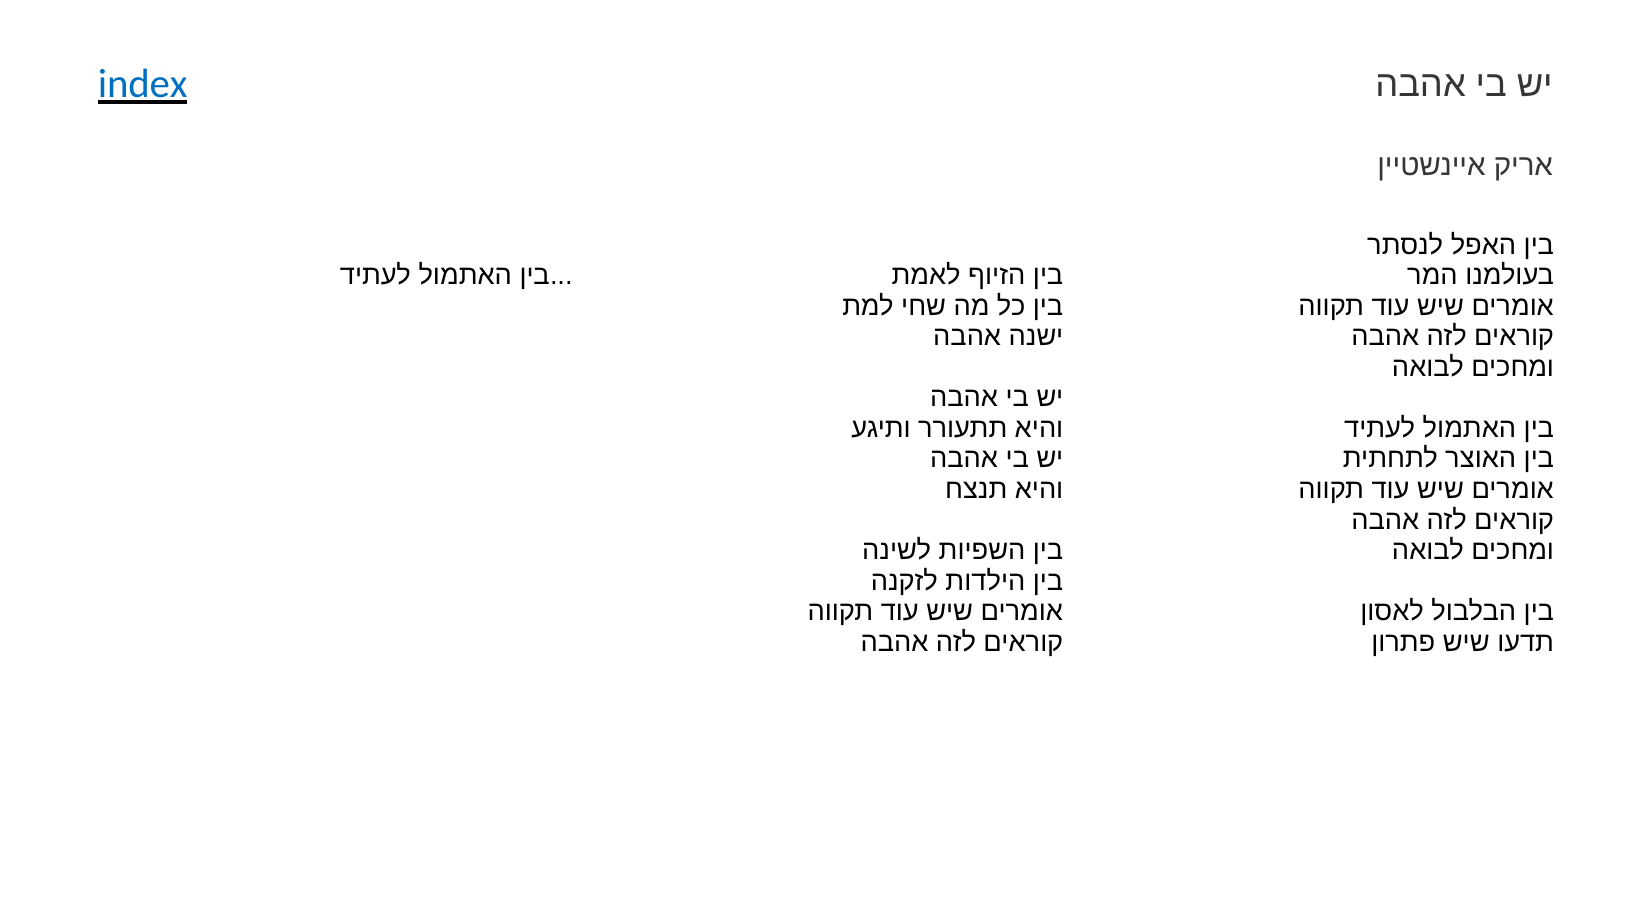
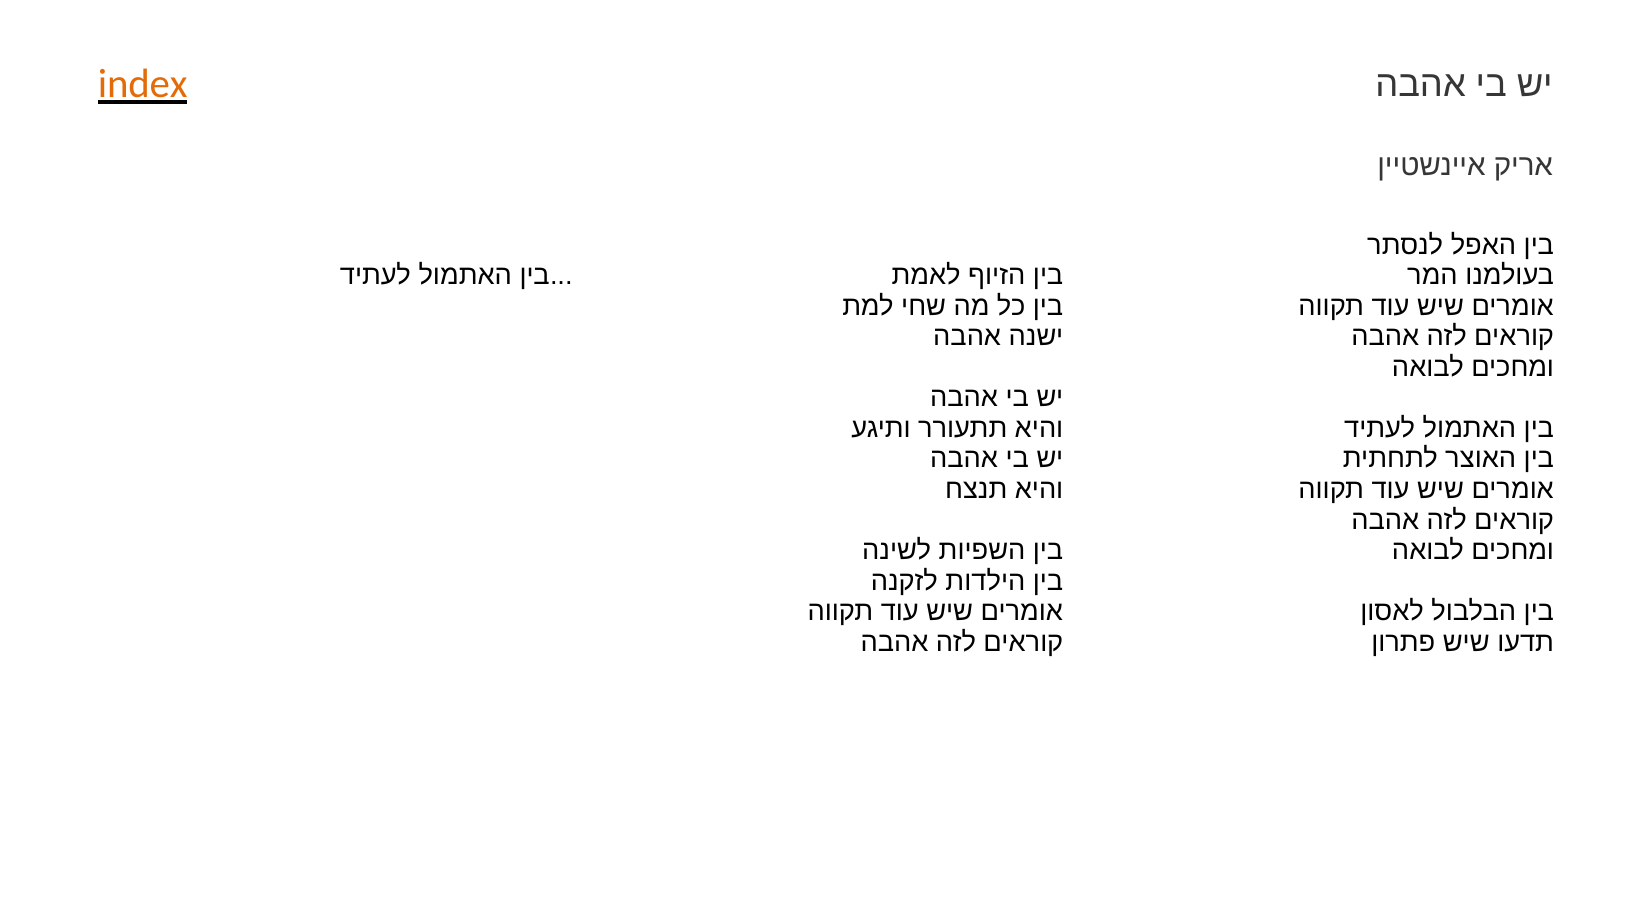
index colour: blue -> orange (143, 84)
